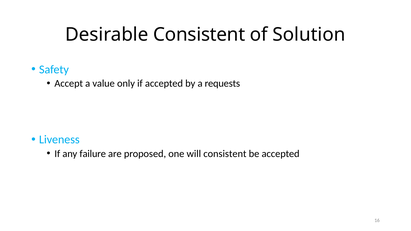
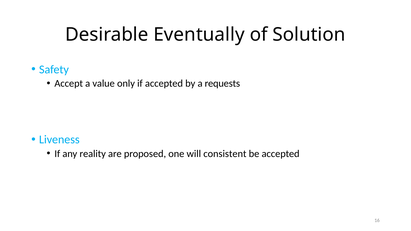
Desirable Consistent: Consistent -> Eventually (199, 35)
failure: failure -> reality (93, 154)
